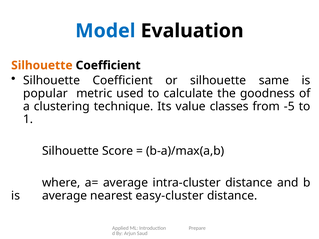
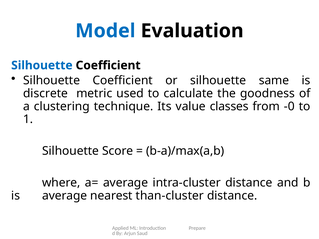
Silhouette colour: orange -> blue (42, 65)
popular: popular -> discrete (45, 94)
-5: -5 -> -0 (289, 106)
easy-cluster: easy-cluster -> than-cluster (170, 196)
